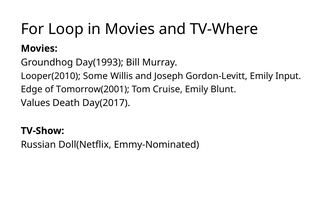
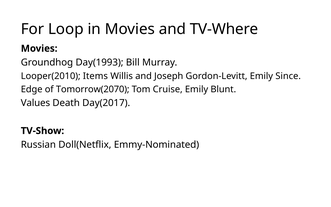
Some: Some -> Items (95, 76)
Input: Input -> Since (288, 76)
Tomorrow(2001: Tomorrow(2001 -> Tomorrow(2070 (93, 89)
